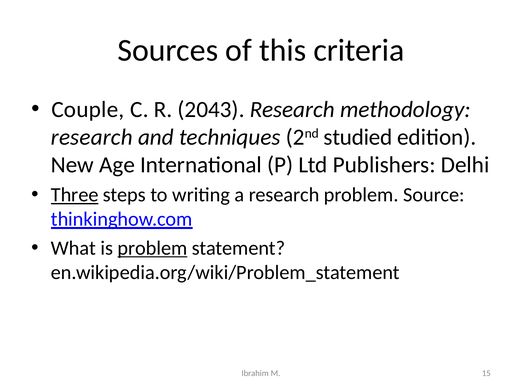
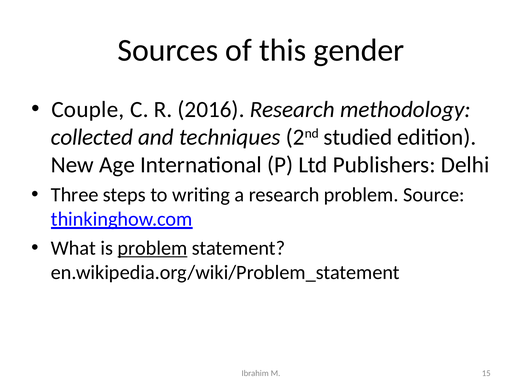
criteria: criteria -> gender (359, 51)
2043: 2043 -> 2016 (211, 110)
research: research -> collected (92, 137)
Three underline: present -> none (75, 195)
